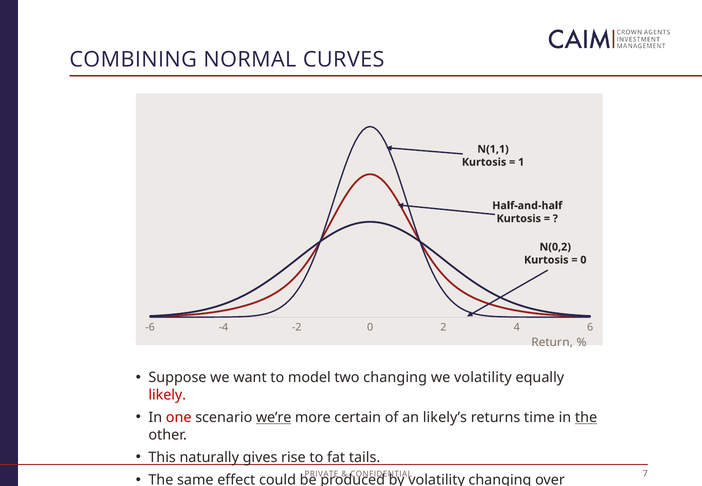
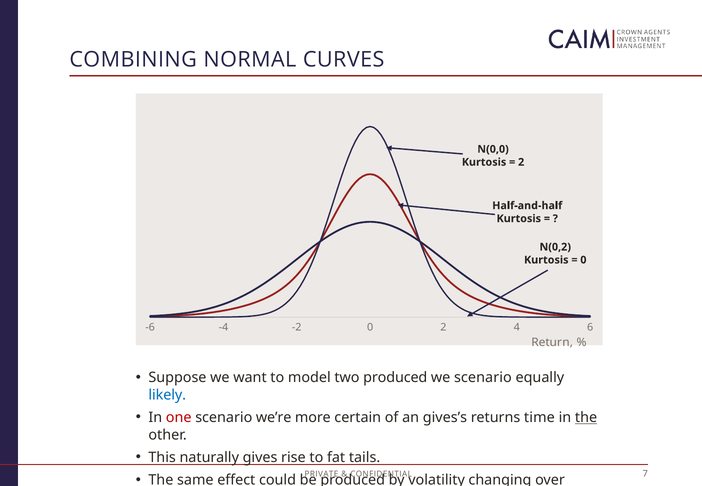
N(1,1: N(1,1 -> N(0,0 (493, 149)
1: 1 -> 2 (521, 162)
two changing: changing -> produced (395, 378)
we volatility: volatility -> scenario (483, 378)
likely colour: red -> blue (167, 395)
we’re underline: present -> none (274, 418)
likely’s: likely’s -> gives’s (445, 418)
